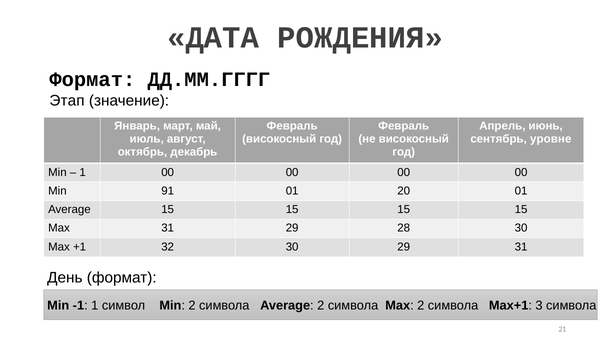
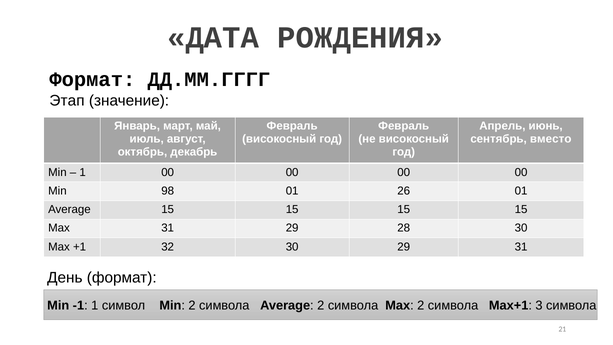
уровне: уровне -> вместо (551, 139)
91: 91 -> 98 (168, 191)
20: 20 -> 26 (404, 191)
